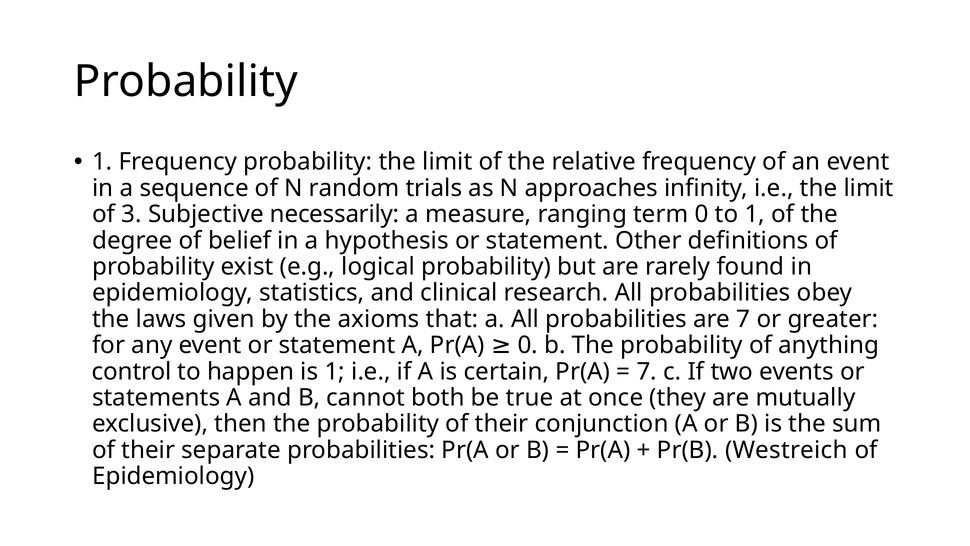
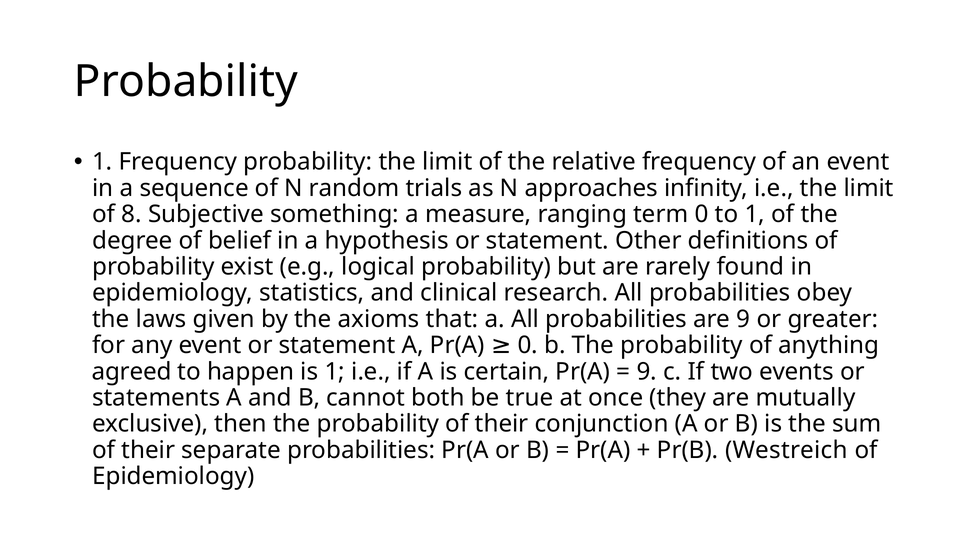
3: 3 -> 8 (132, 214)
necessarily: necessarily -> something (335, 214)
are 7: 7 -> 9 (743, 319)
control: control -> agreed (132, 371)
7: 7 -> 9 (647, 371)
